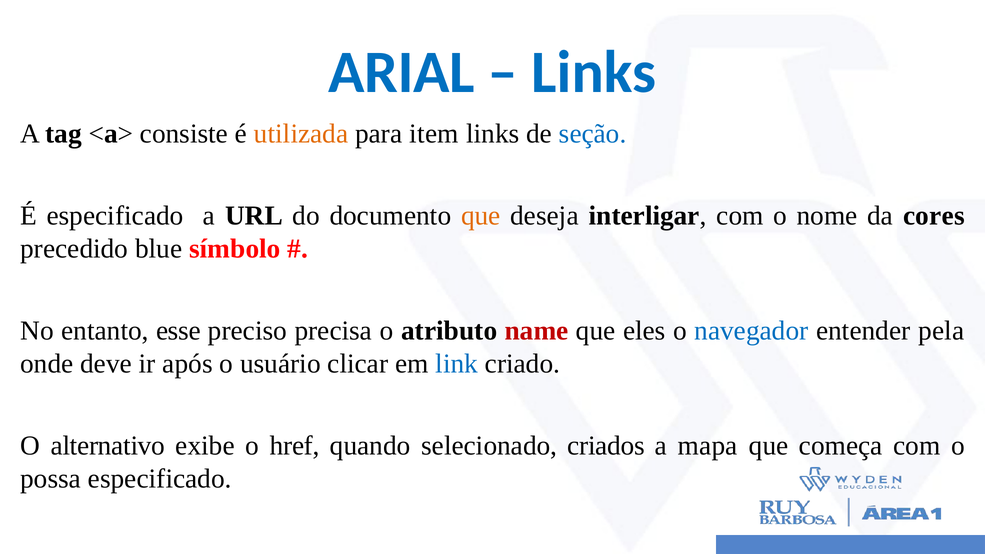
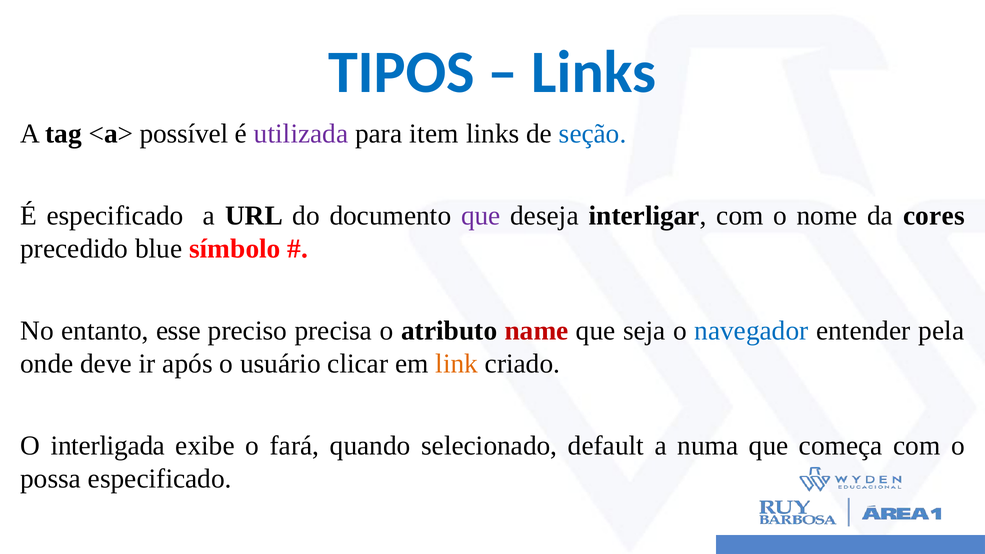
ARIAL: ARIAL -> TIPOS (401, 73)
consiste: consiste -> possível (184, 134)
utilizada colour: orange -> purple (301, 134)
que colour: orange -> purple (481, 216)
eles: eles -> seja (644, 331)
link colour: blue -> orange (457, 364)
alternativo: alternativo -> interligada (108, 446)
href: href -> fará (295, 446)
criados: criados -> default (606, 446)
mapa: mapa -> numa (708, 446)
